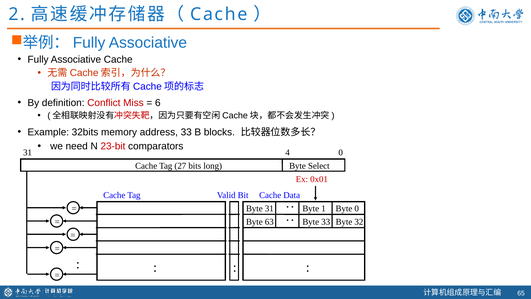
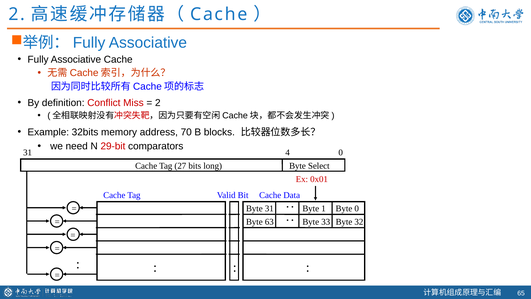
6: 6 -> 2 (158, 103)
address 33: 33 -> 70 (186, 132)
23-bit: 23-bit -> 29-bit (113, 146)
